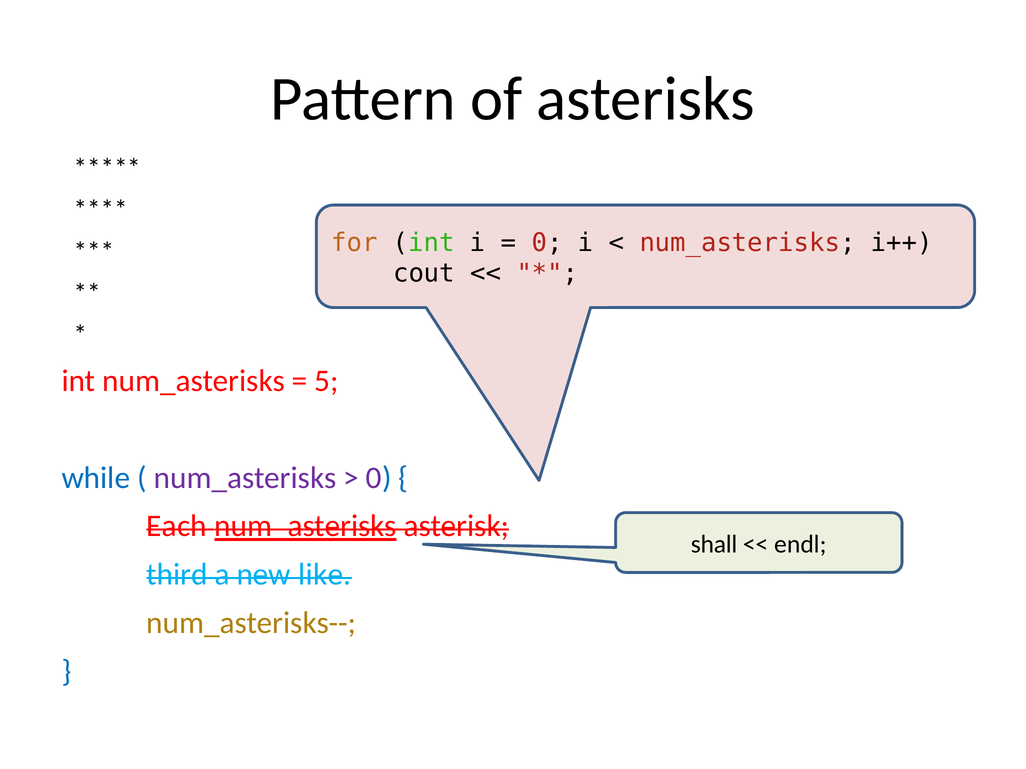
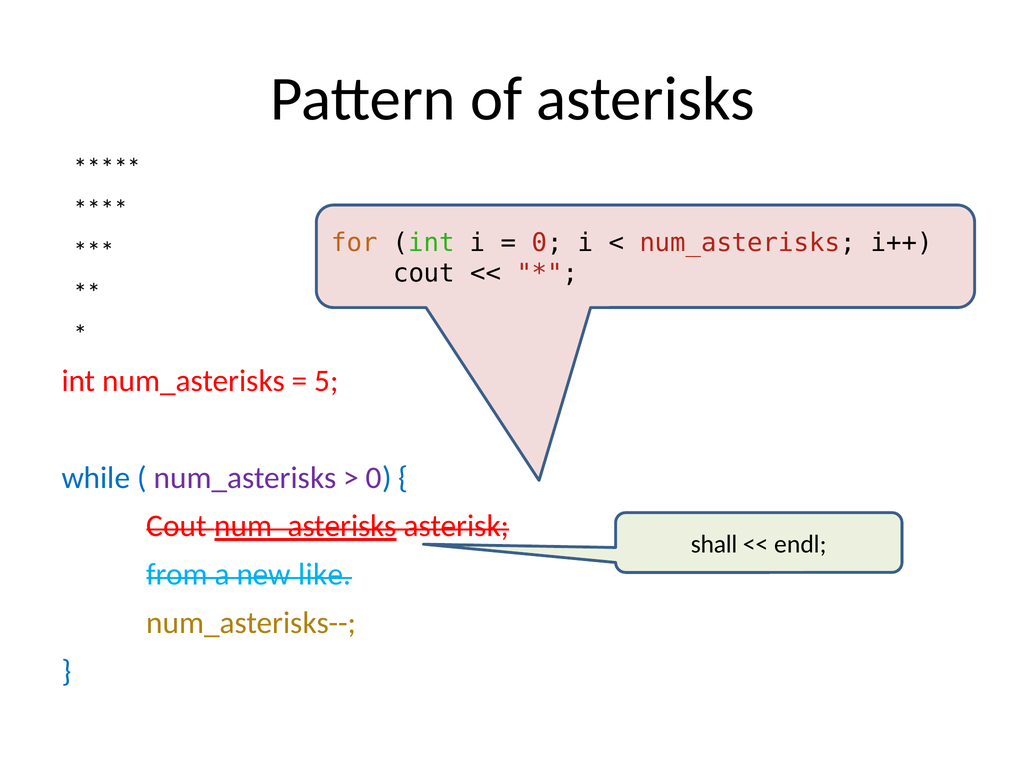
Each: Each -> Cout (177, 526)
third: third -> from (177, 575)
